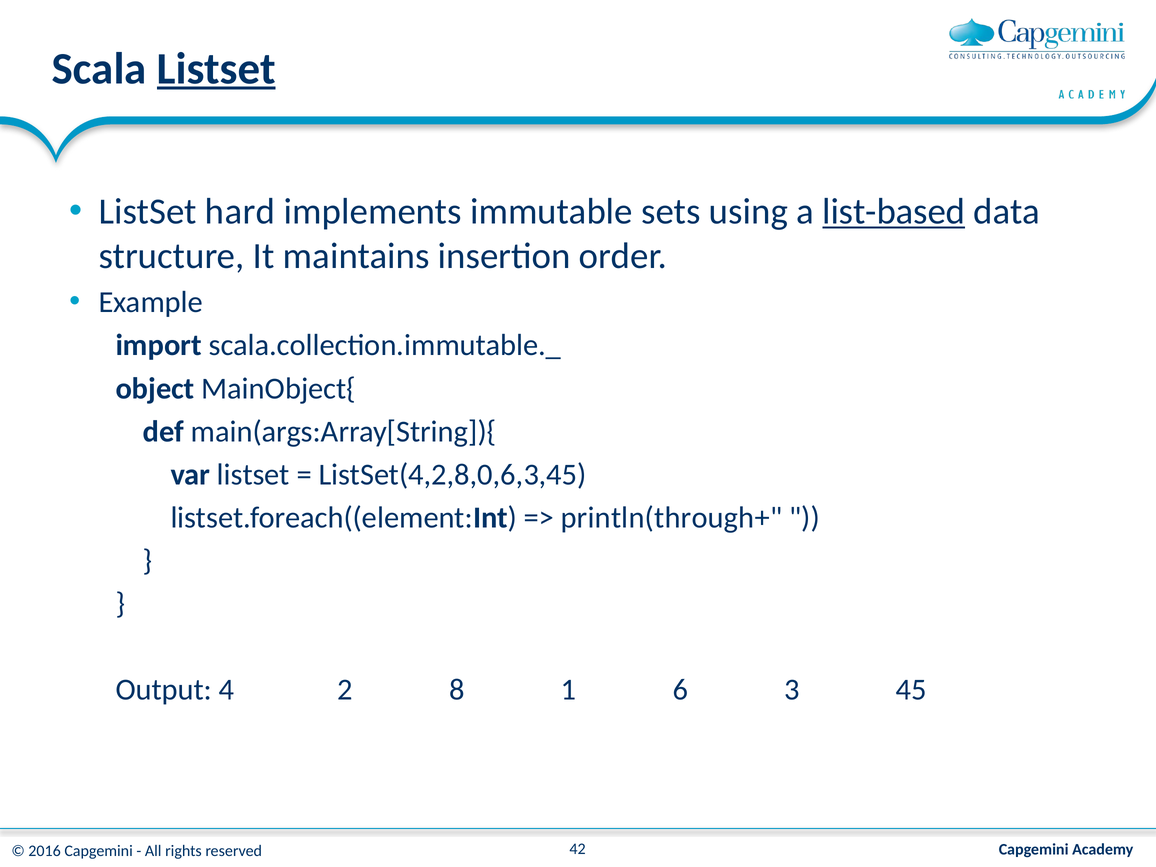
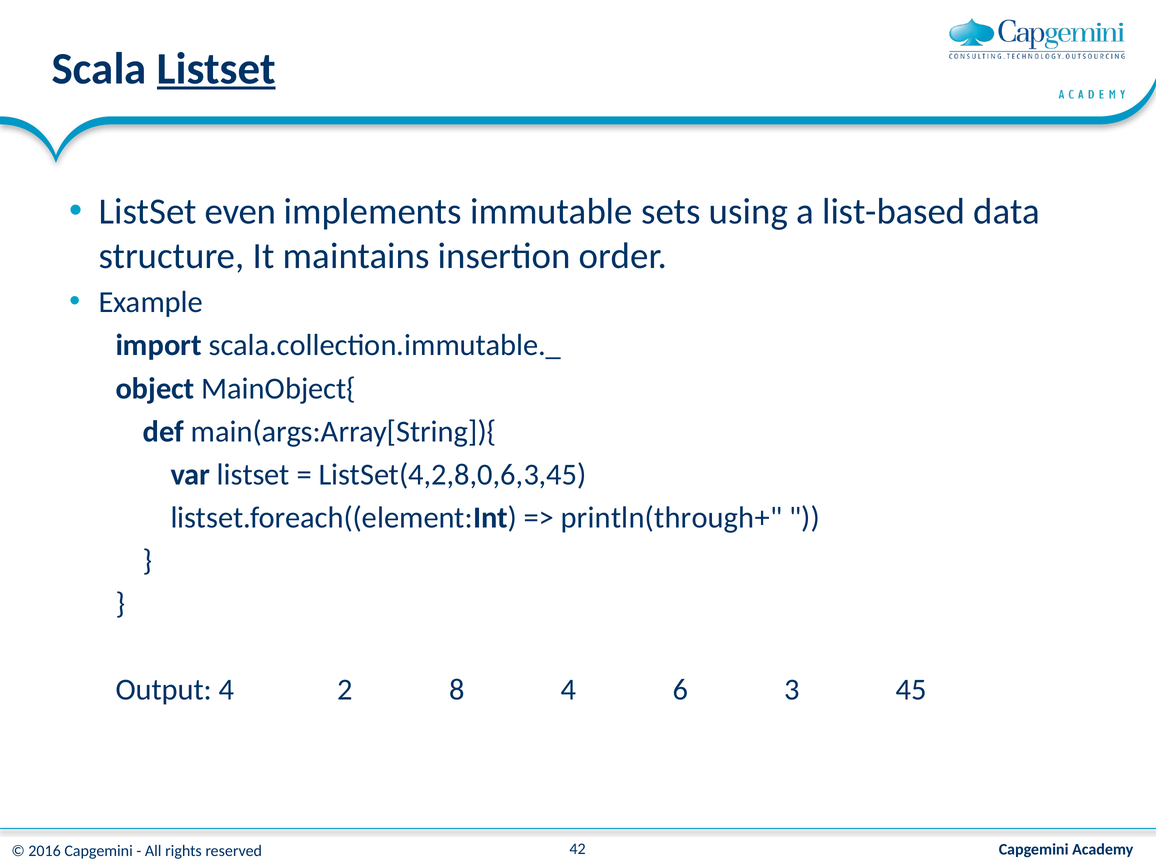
hard: hard -> even (240, 212)
list-based underline: present -> none (894, 212)
8 1: 1 -> 4 (569, 689)
